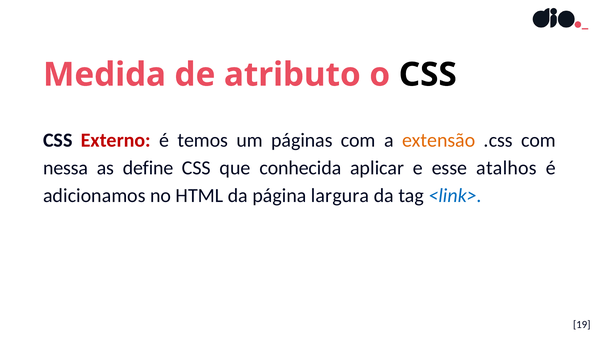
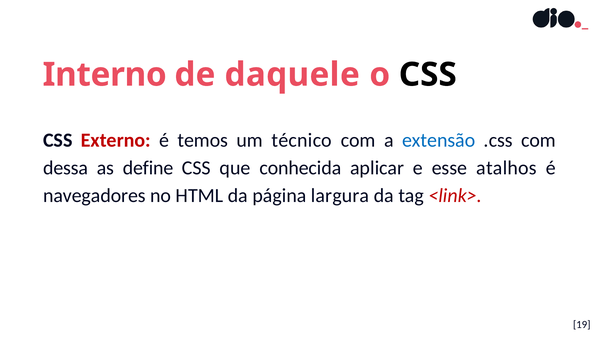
Medida: Medida -> Interno (105, 75)
atributo: atributo -> daquele (292, 75)
páginas: páginas -> técnico (302, 140)
extensão colour: orange -> blue (439, 140)
nessa: nessa -> dessa (66, 168)
adicionamos: adicionamos -> navegadores (94, 195)
<link> colour: blue -> red (455, 195)
